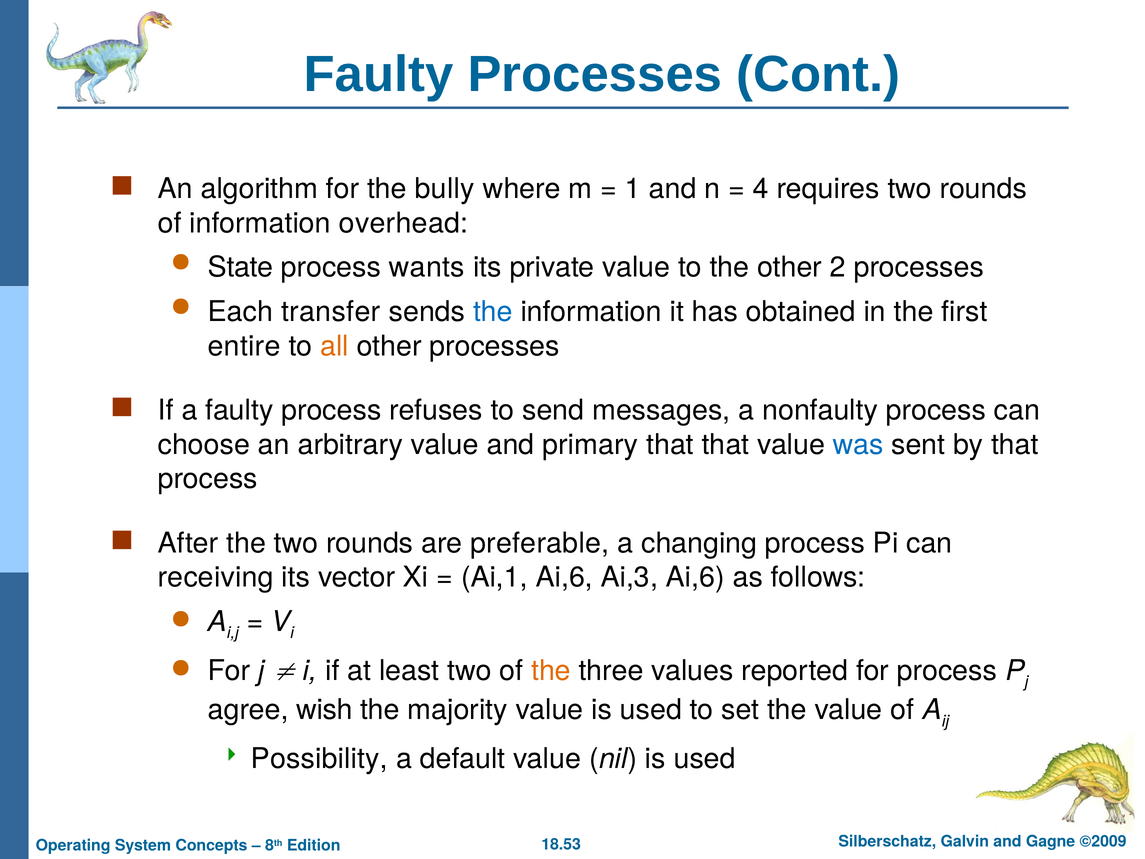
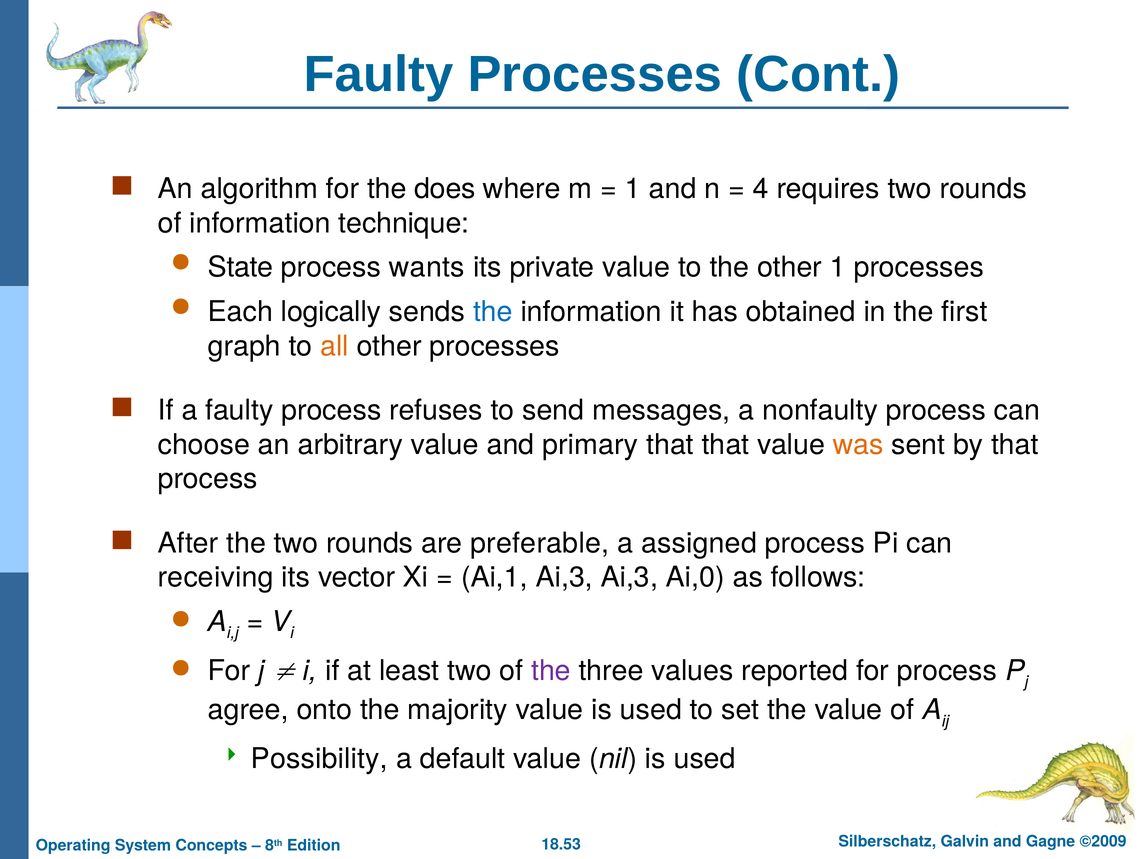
bully: bully -> does (445, 189)
overhead: overhead -> technique (404, 223)
other 2: 2 -> 1 (838, 267)
transfer: transfer -> logically (331, 312)
entire: entire -> graph (244, 346)
was colour: blue -> orange (858, 445)
changing: changing -> assigned (699, 543)
Ai,1 Ai,6: Ai,6 -> Ai,3 (564, 577)
Ai,3 Ai,6: Ai,6 -> Ai,0 (695, 577)
the colour: orange -> purple (551, 671)
wish: wish -> onto (324, 710)
